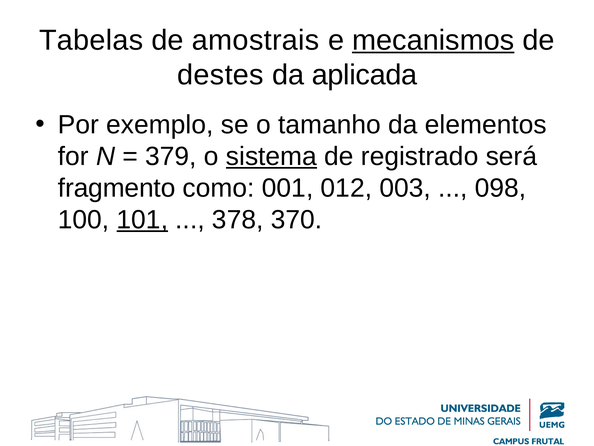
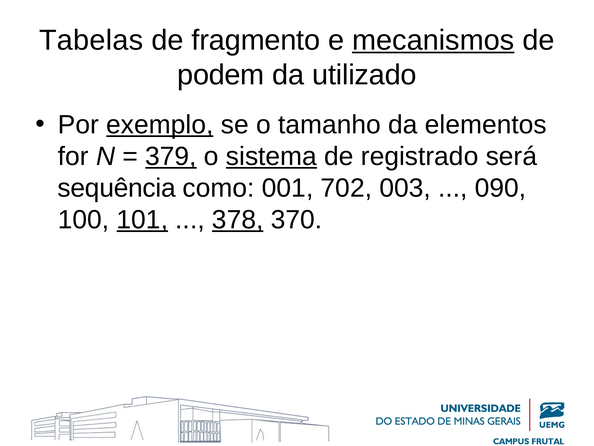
amostrais: amostrais -> fragmento (256, 40)
destes: destes -> podem (221, 75)
aplicada: aplicada -> utilizado (364, 75)
exemplo underline: none -> present (160, 125)
379 underline: none -> present (171, 156)
fragmento: fragmento -> sequência (117, 188)
012: 012 -> 702 (346, 188)
098: 098 -> 090 (500, 188)
378 underline: none -> present (238, 220)
